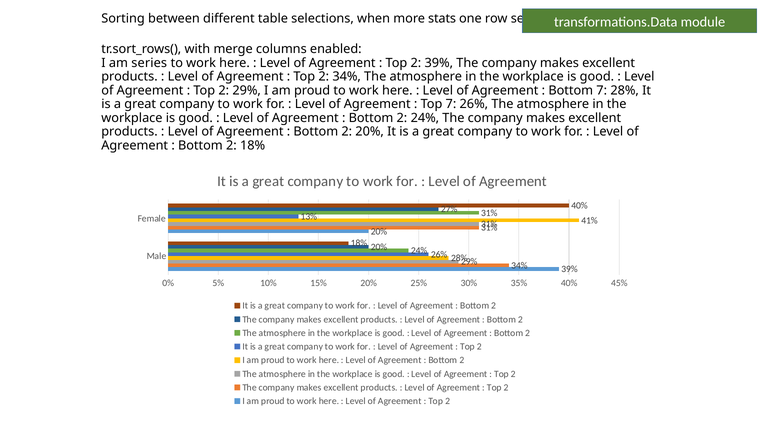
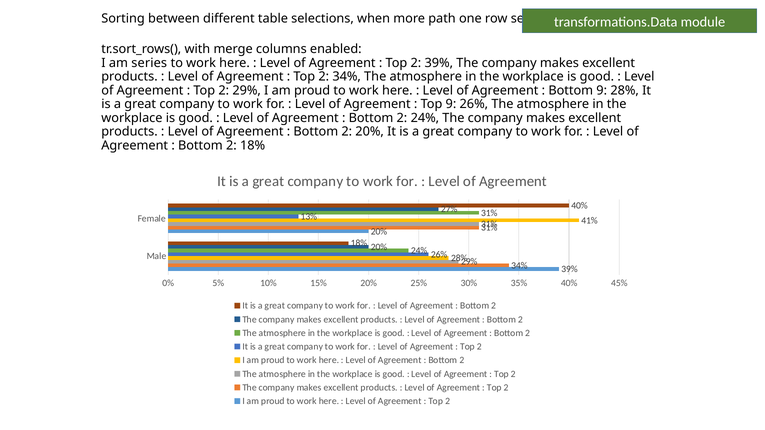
stats: stats -> path (442, 19)
Bottom 7: 7 -> 9 (602, 90)
Top 7: 7 -> 9 (451, 104)
